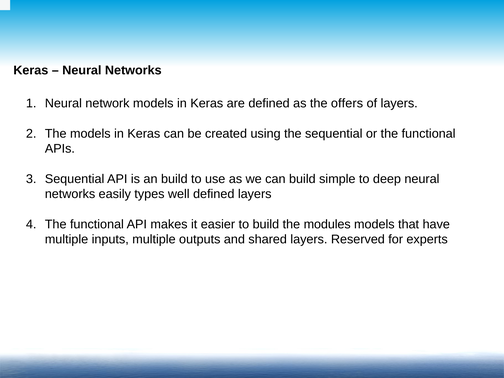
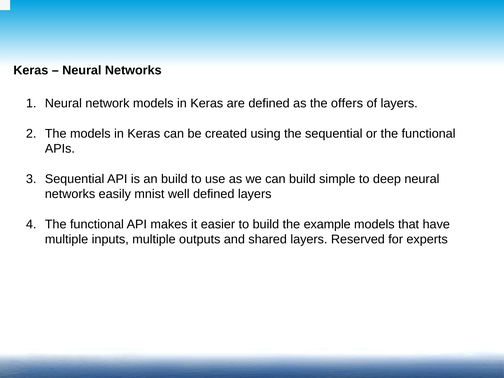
types: types -> mnist (149, 194)
modules: modules -> example (327, 224)
